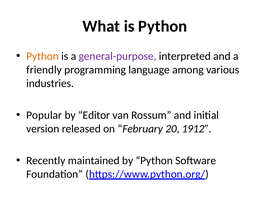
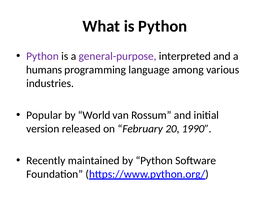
Python colour: orange -> purple (43, 56)
friendly: friendly -> humans (44, 70)
Editor: Editor -> World (94, 115)
1912: 1912 -> 1990 (197, 128)
